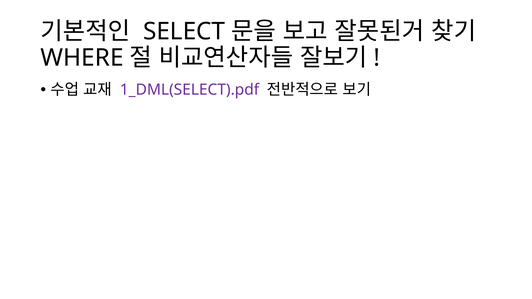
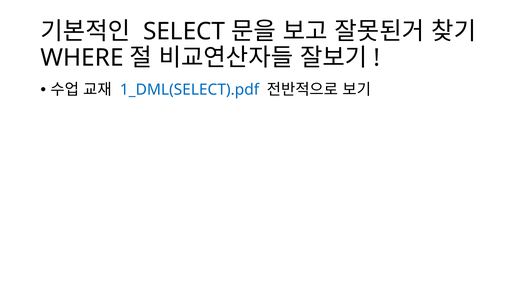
1_DML(SELECT).pdf colour: purple -> blue (190, 90)
